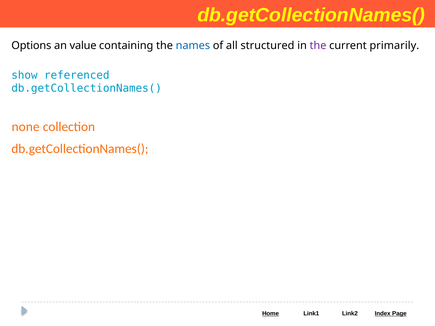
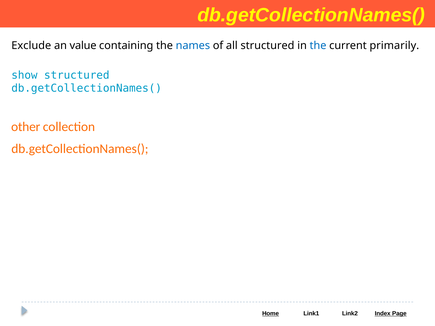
Options: Options -> Exclude (31, 46)
the colour: purple -> blue (318, 46)
show referenced: referenced -> structured (77, 75)
none: none -> other (26, 127)
